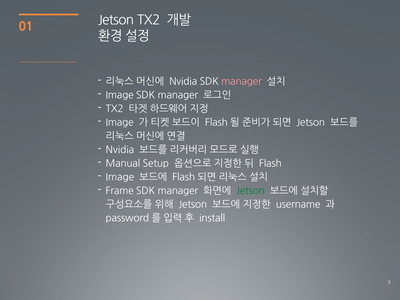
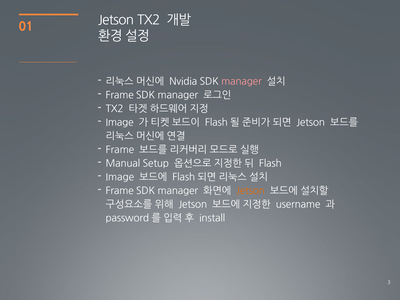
Image: Image -> Frame (120, 95)
Nvidia: Nvidia -> Frame (120, 150)
Jetson colour: green -> orange (251, 191)
